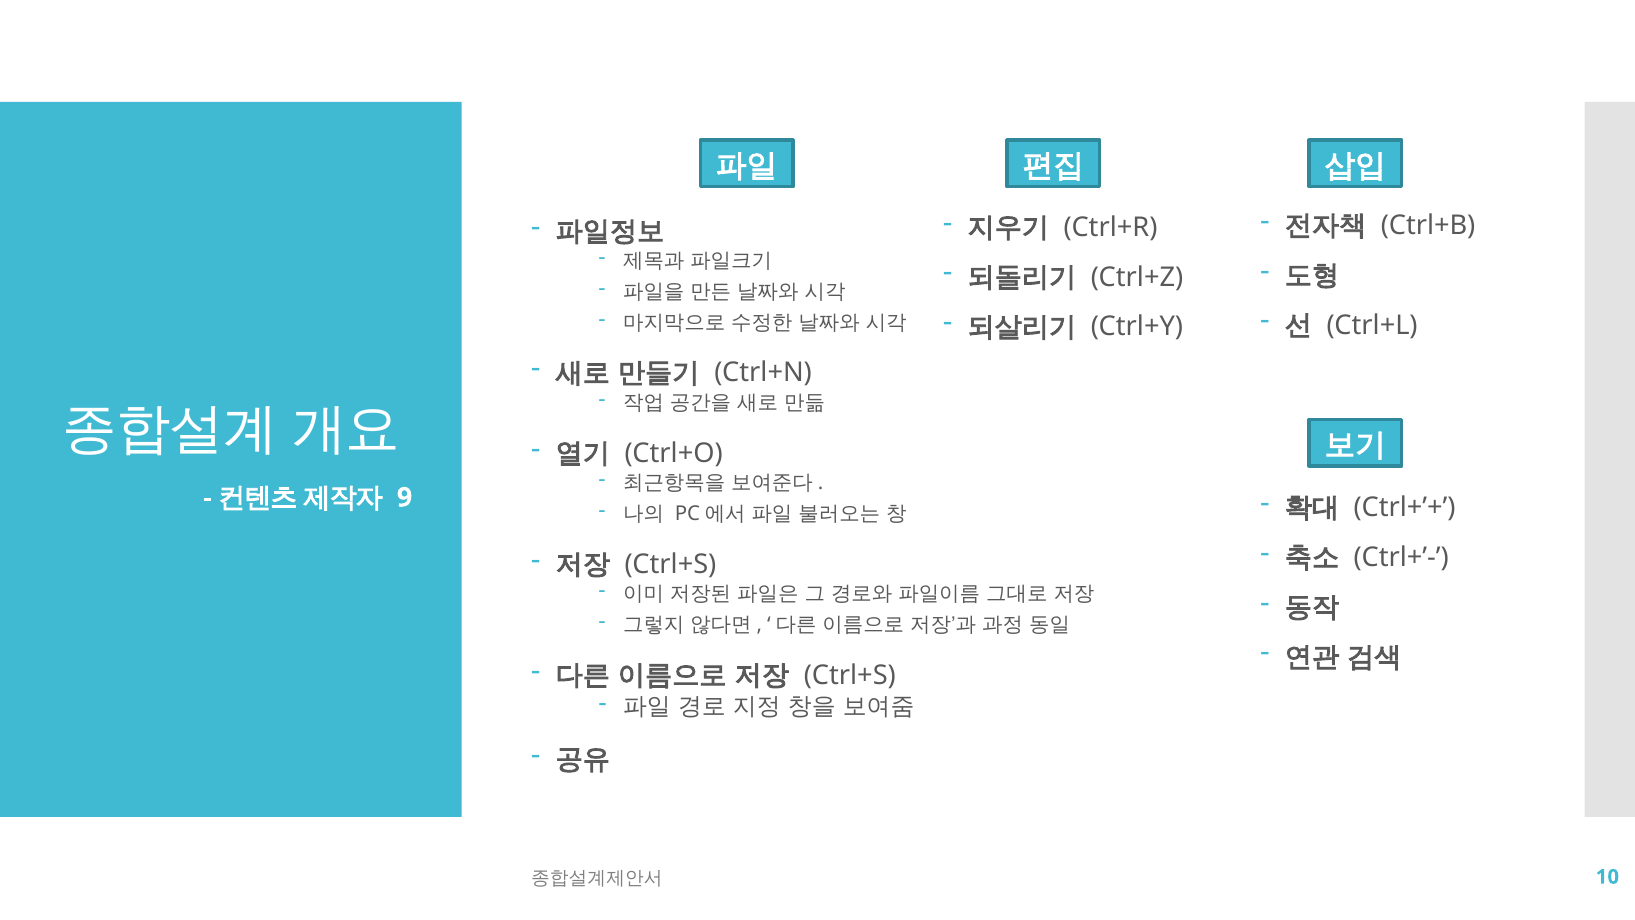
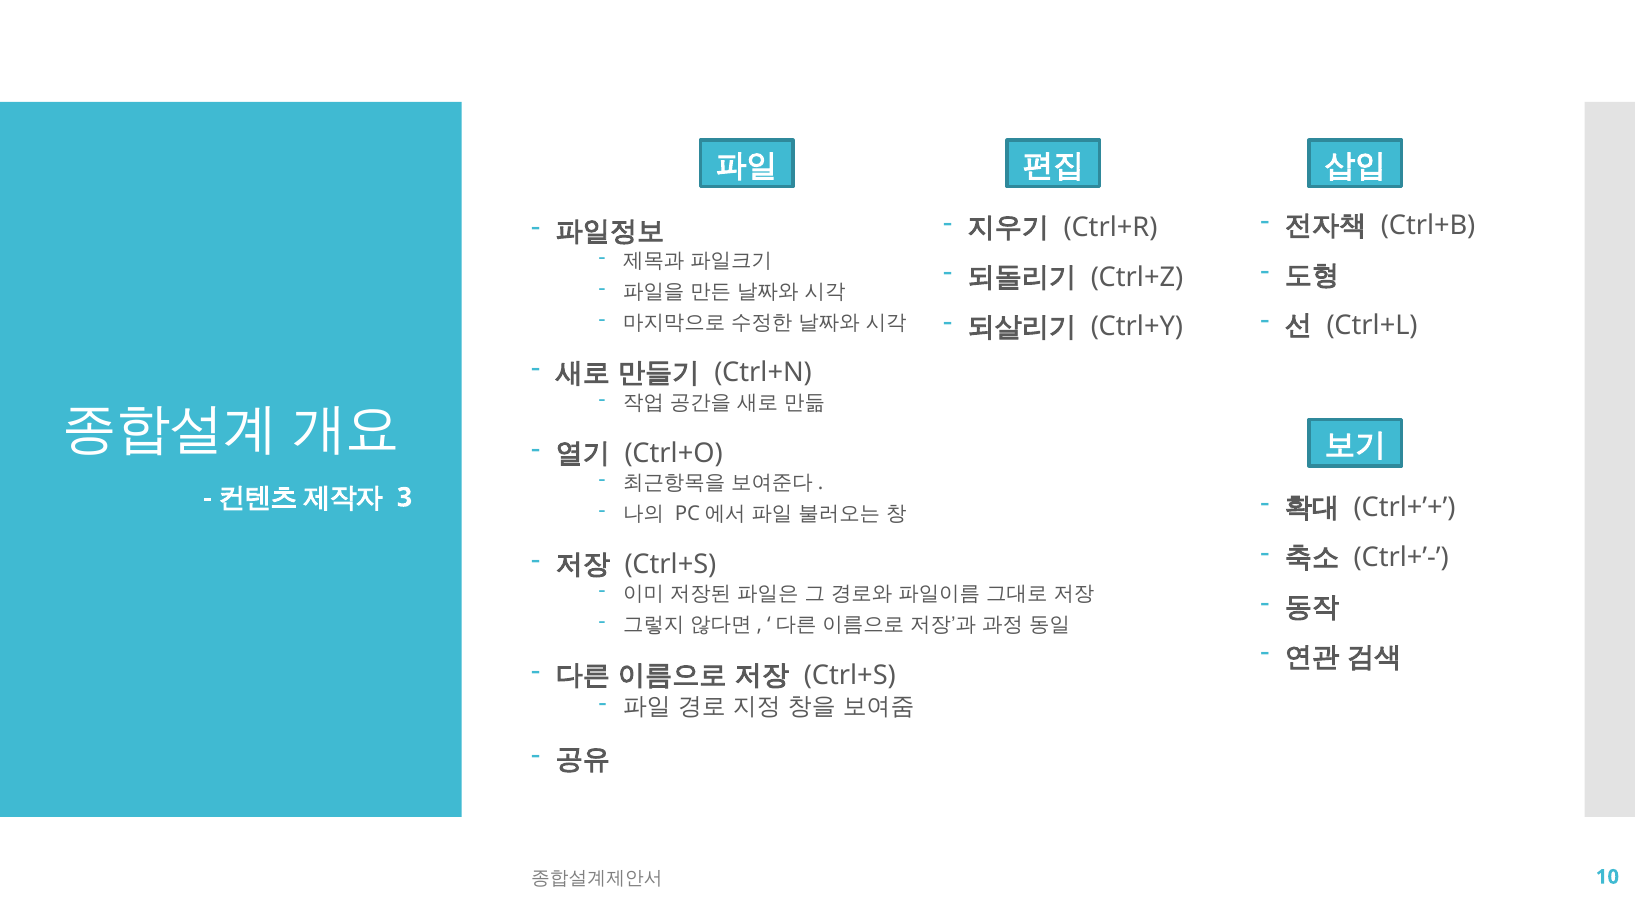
9: 9 -> 3 (405, 497)
